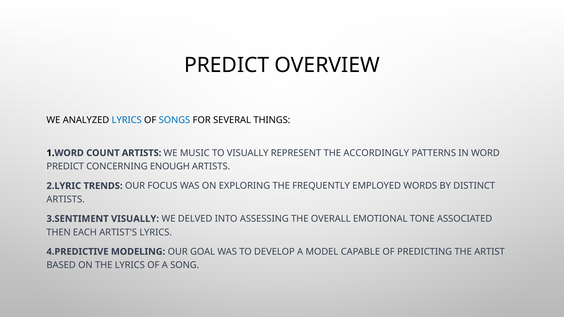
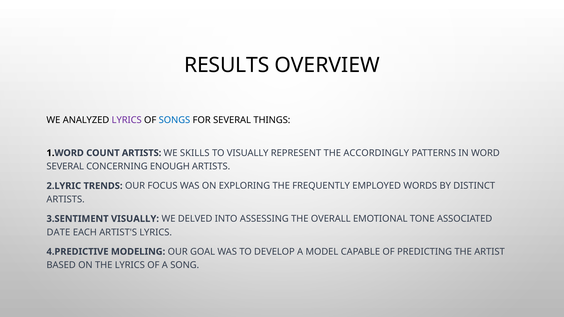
PREDICT: PREDICT -> RESULTS (227, 65)
LYRICS colour: blue -> purple (127, 120)
MUSIC: MUSIC -> SKILLS (195, 153)
PREDICT: PREDICT -> SEVERAL (65, 167)
THEN: THEN -> DATE (58, 232)
